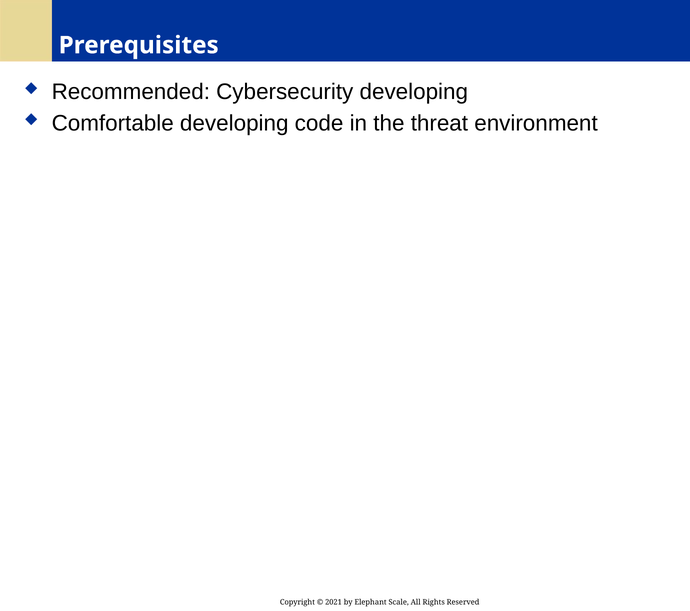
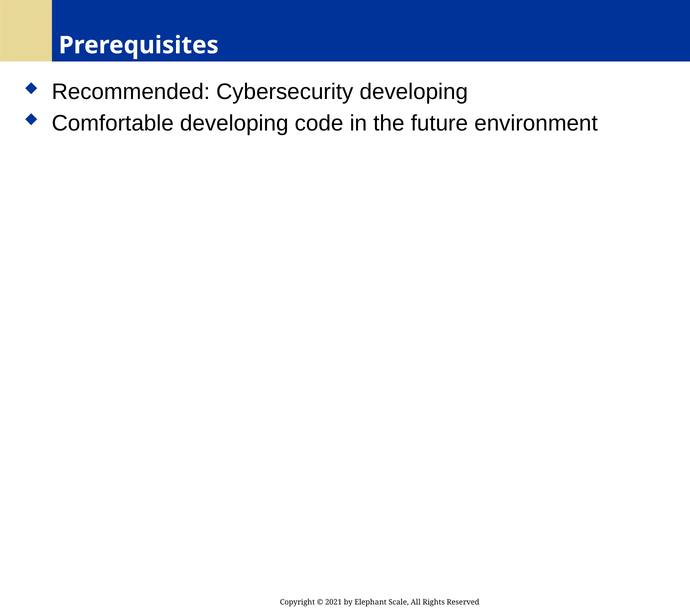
threat: threat -> future (439, 123)
